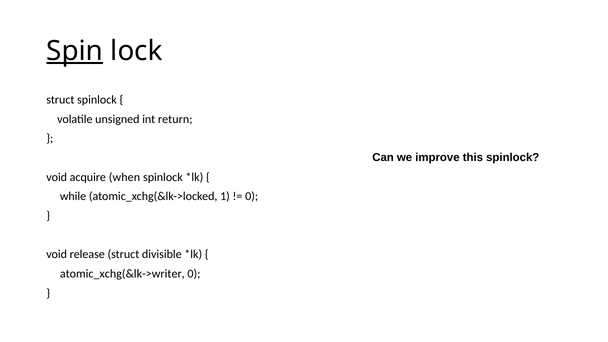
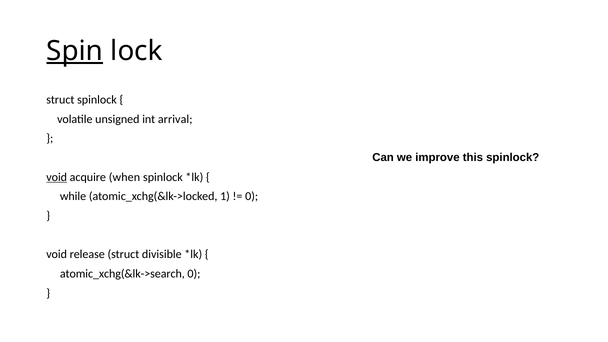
return: return -> arrival (175, 119)
void underline: none -> present (57, 177)
atomic_xchg(&lk->writer: atomic_xchg(&lk->writer -> atomic_xchg(&lk->search (122, 274)
